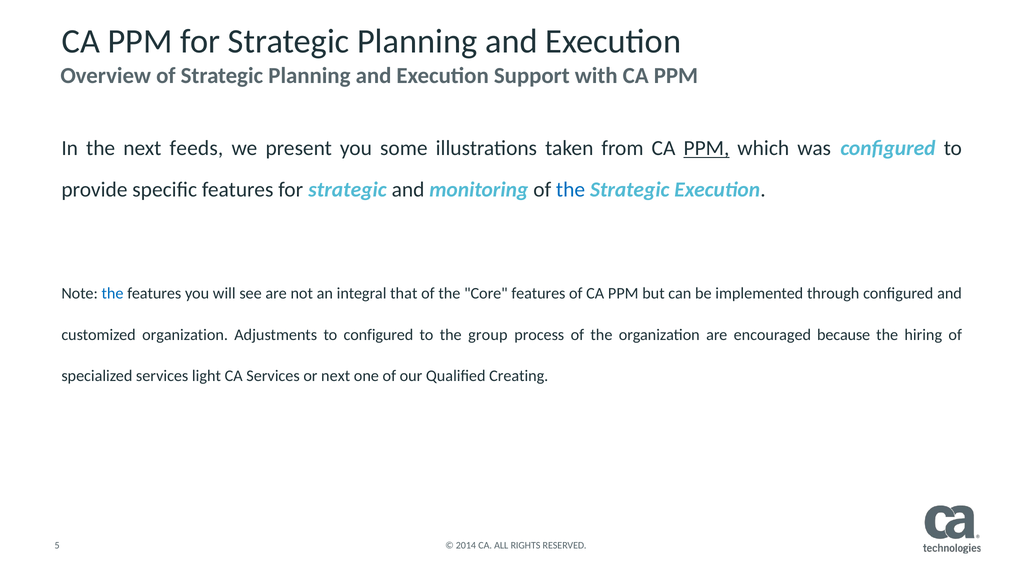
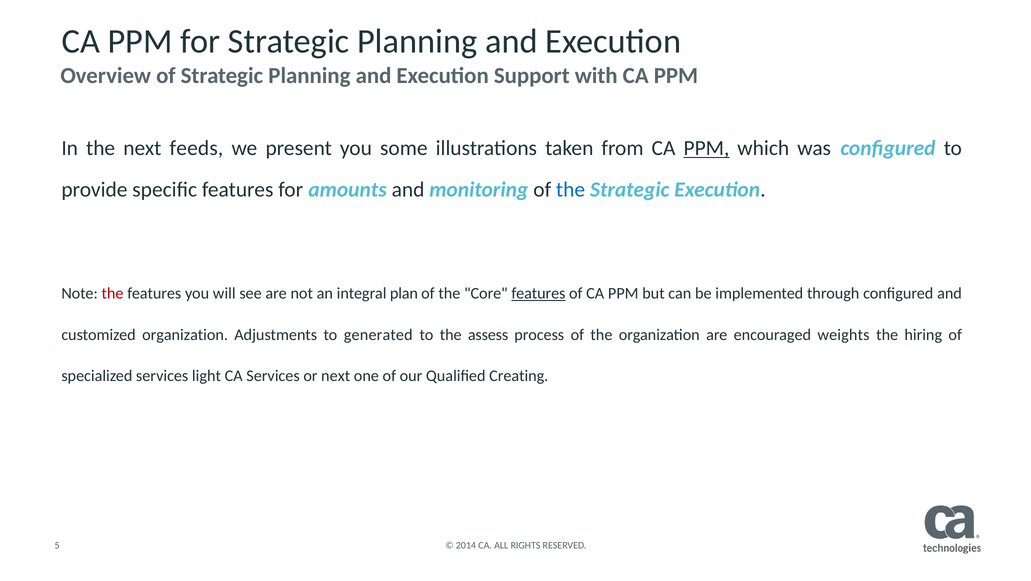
features for strategic: strategic -> amounts (348, 189)
the colour: blue -> red (113, 293)
that: that -> plan (404, 293)
features underline: none -> present (538, 293)
to configured: configured -> generated (378, 334)
group: group -> assess (488, 334)
because: because -> weights (843, 334)
